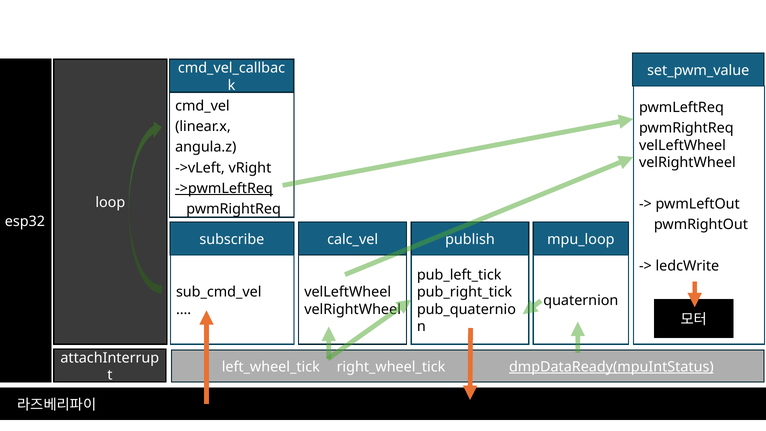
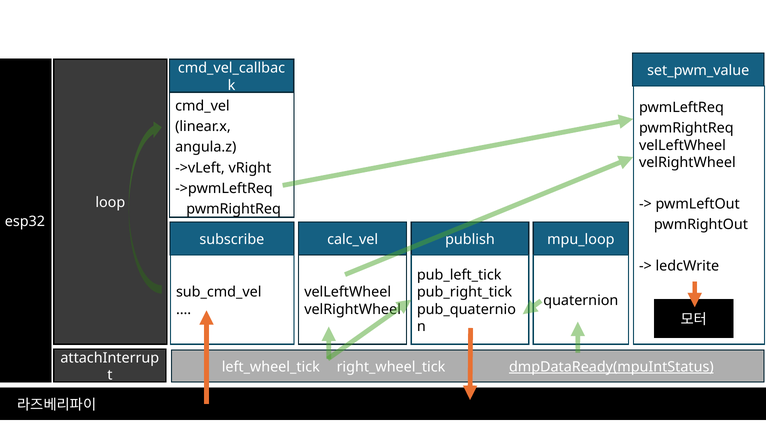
->pwmLeftReq underline: present -> none (224, 188)
